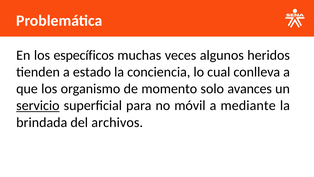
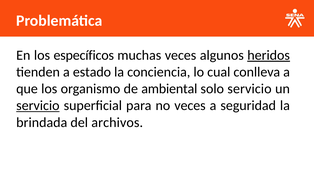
heridos underline: none -> present (269, 55)
momento: momento -> ambiental (169, 89)
solo avances: avances -> servicio (249, 89)
no móvil: móvil -> veces (190, 105)
mediante: mediante -> seguridad (248, 105)
